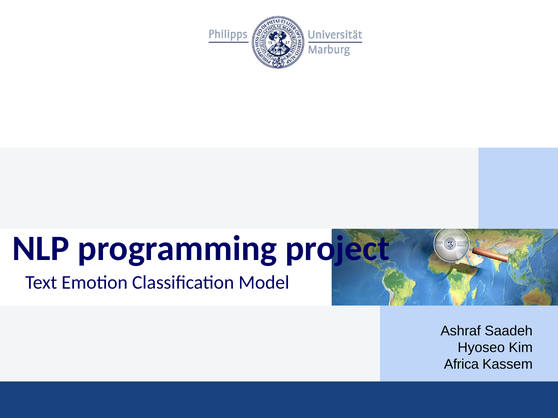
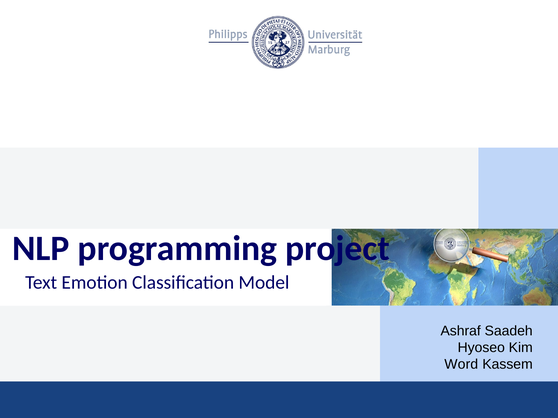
Africa: Africa -> Word (461, 365)
